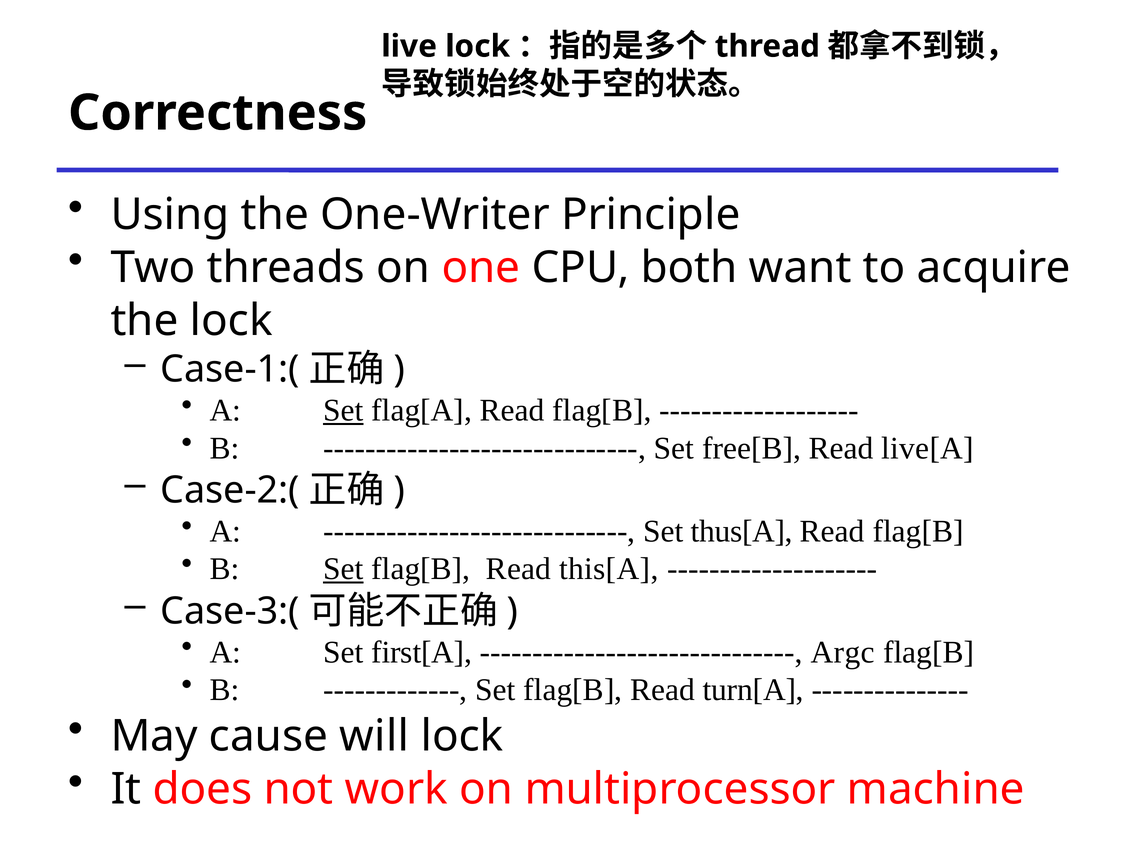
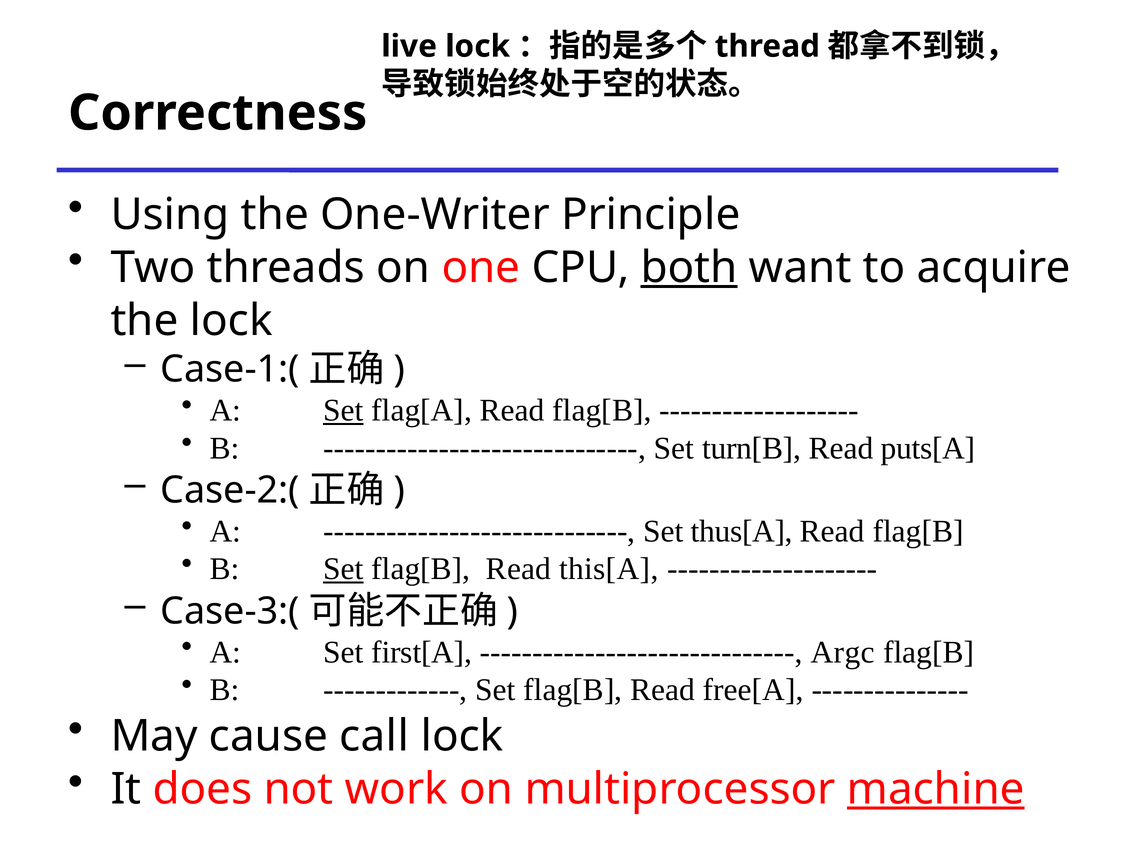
both underline: none -> present (689, 268)
free[B: free[B -> turn[B (752, 448)
live[A: live[A -> puts[A (928, 448)
turn[A: turn[A -> free[A (753, 690)
will: will -> call (374, 737)
machine underline: none -> present (936, 790)
